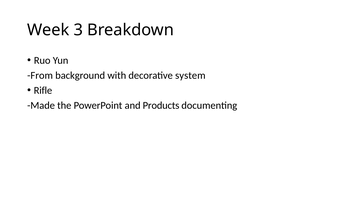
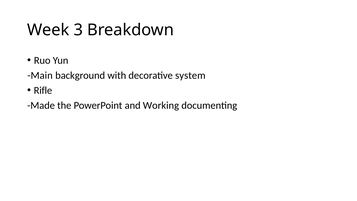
From: From -> Main (40, 75)
Products: Products -> Working (161, 105)
